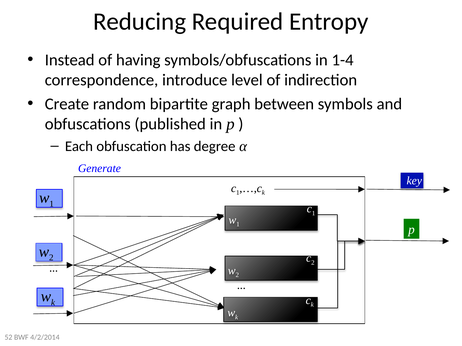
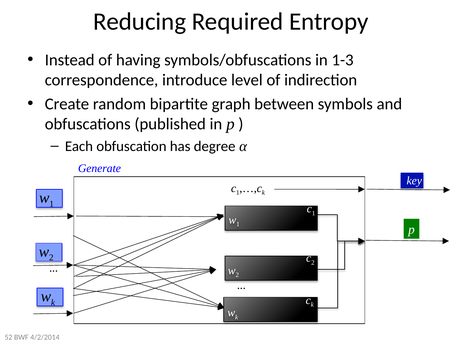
1-4: 1-4 -> 1-3 (343, 60)
